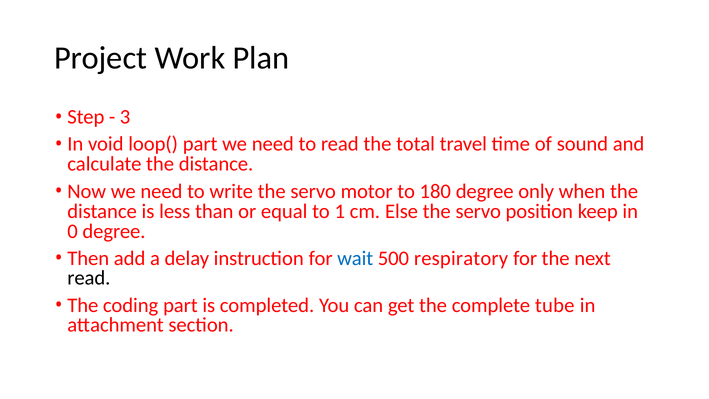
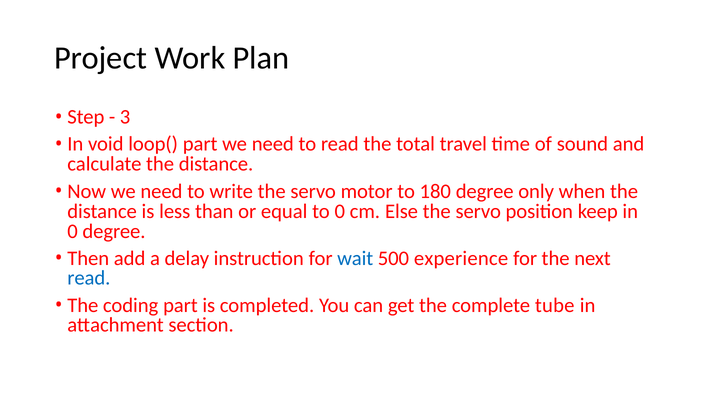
to 1: 1 -> 0 (340, 211)
respiratory: respiratory -> experience (461, 258)
read colour: black -> blue (89, 278)
